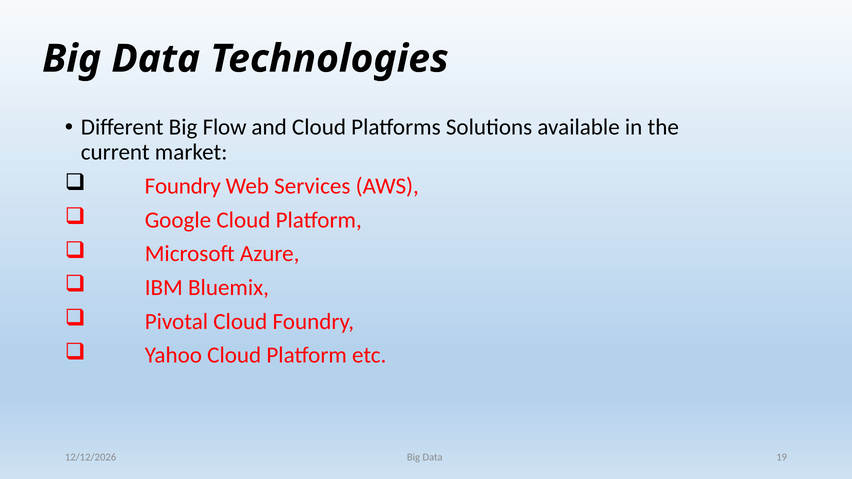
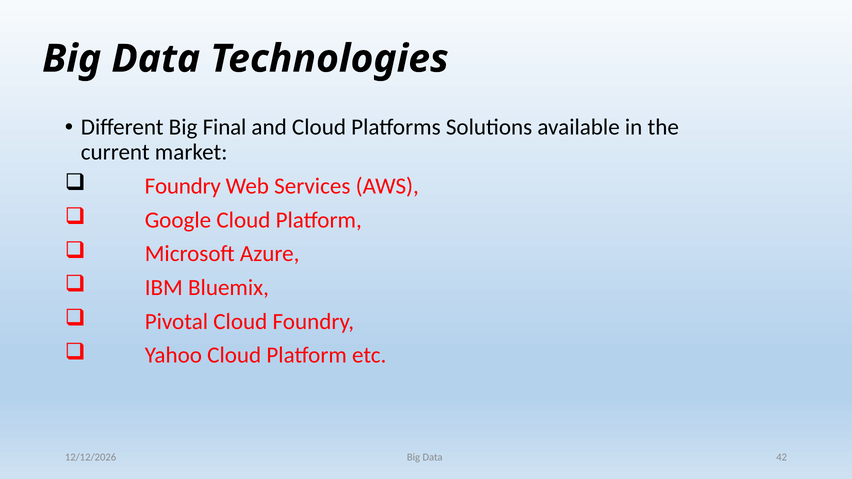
Flow: Flow -> Final (225, 127)
19: 19 -> 42 (782, 458)
